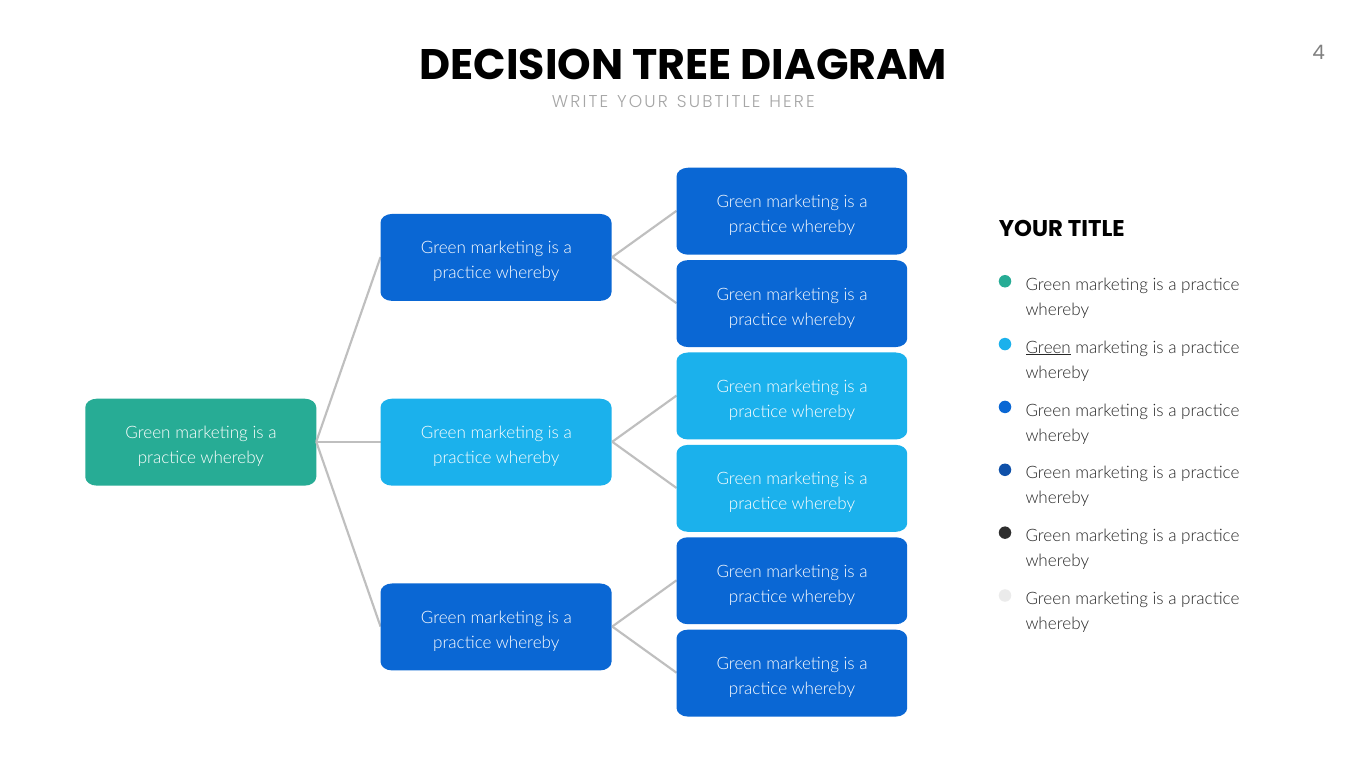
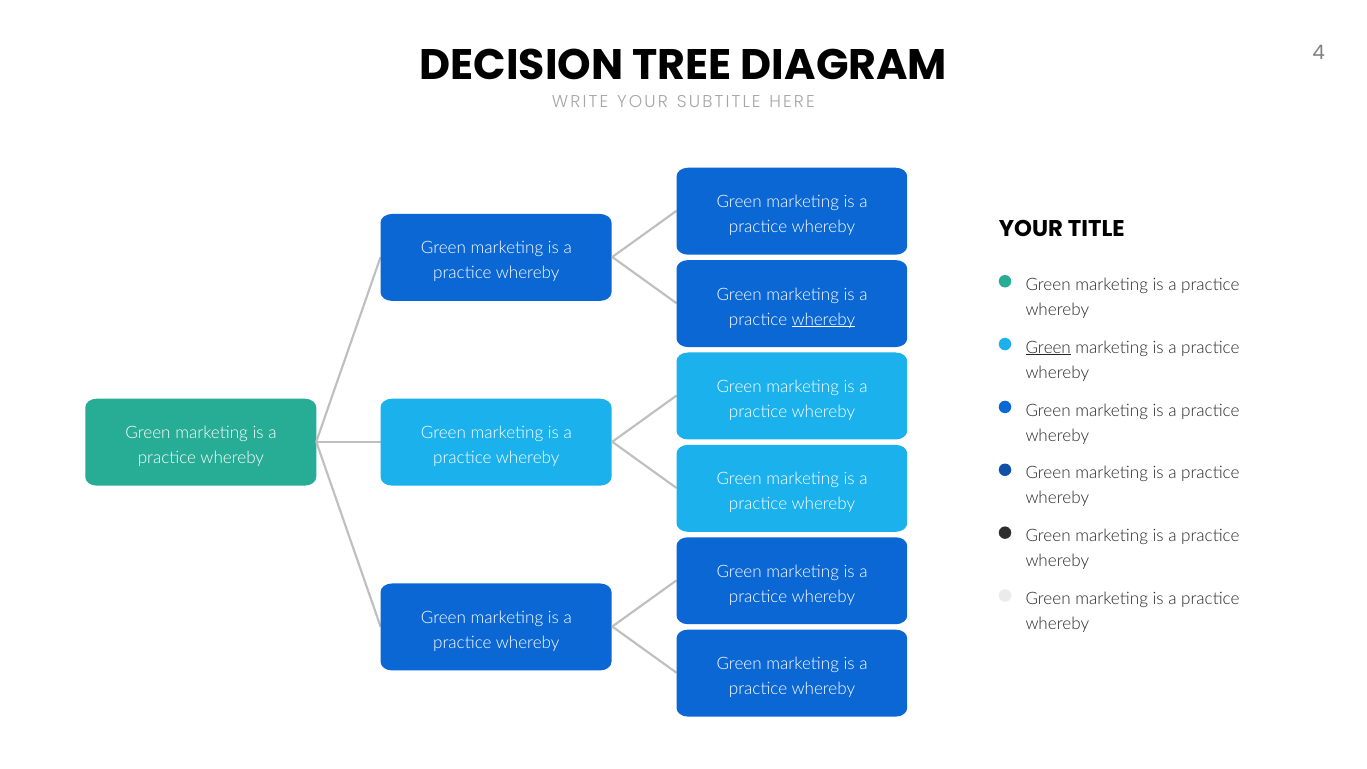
whereby underline: none -> present (823, 320)
